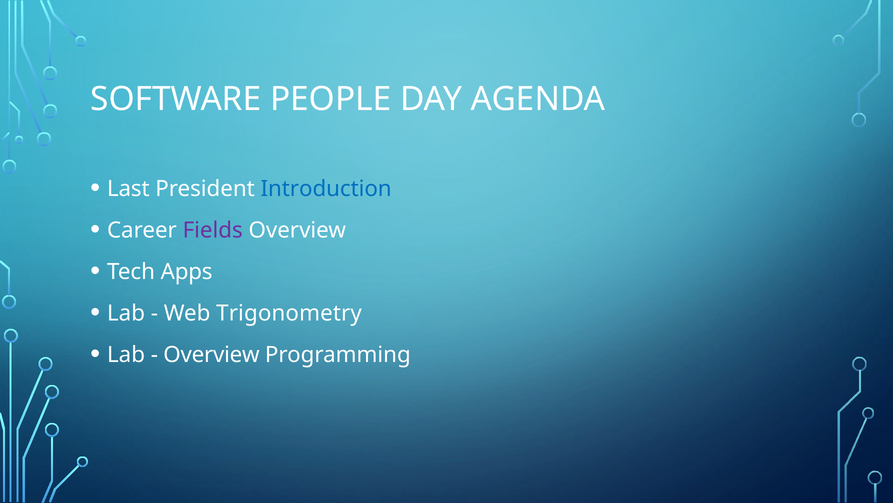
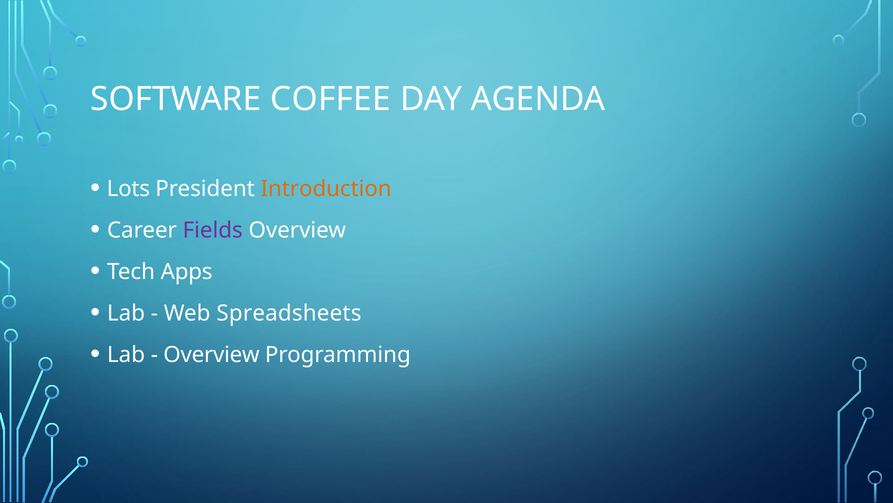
PEOPLE: PEOPLE -> COFFEE (331, 99)
Last: Last -> Lots (128, 188)
Introduction colour: blue -> orange (326, 188)
Trigonometry: Trigonometry -> Spreadsheets (289, 313)
